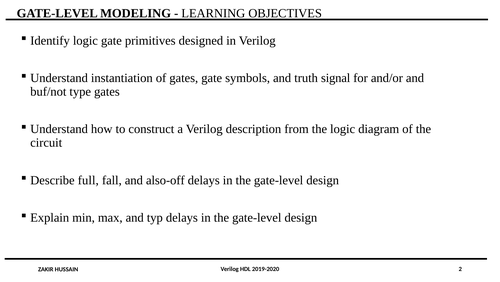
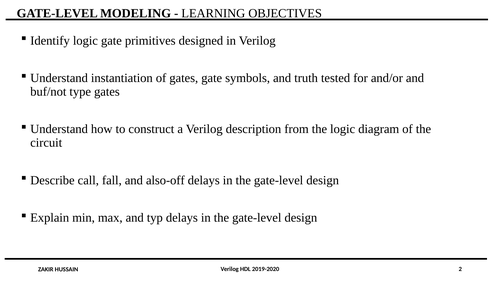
signal: signal -> tested (336, 78)
full: full -> call (88, 180)
